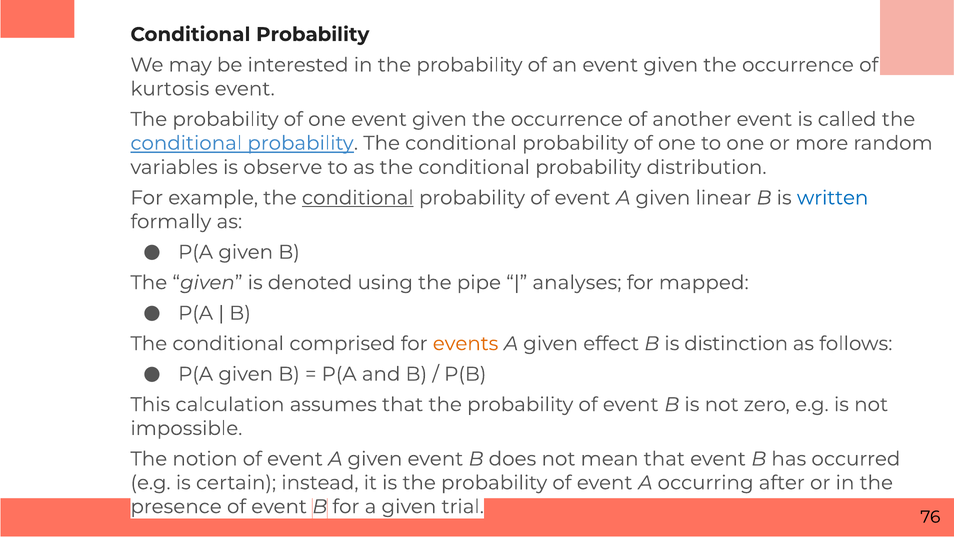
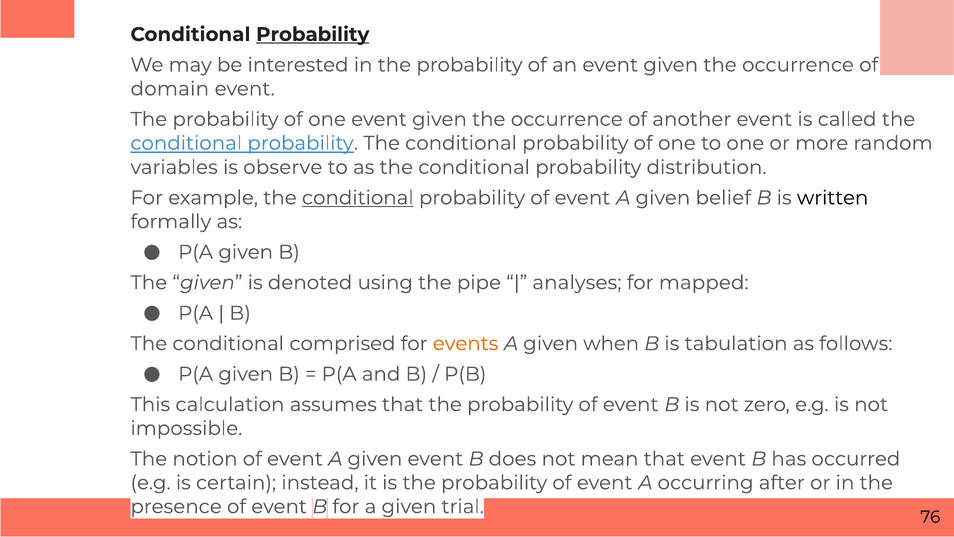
Probability underline: none -> present (313, 34)
kurtosis: kurtosis -> domain (170, 89)
linear: linear -> belief (723, 198)
written colour: blue -> black (833, 198)
effect: effect -> when (611, 343)
distinction: distinction -> tabulation (736, 343)
